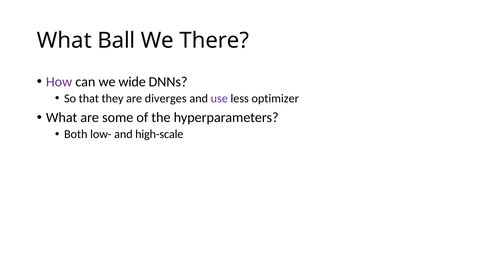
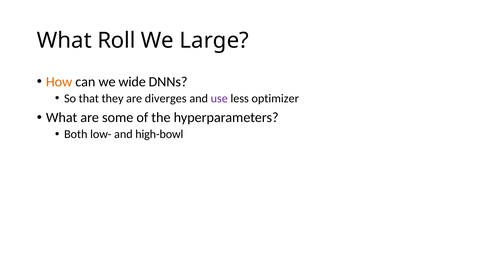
Ball: Ball -> Roll (116, 41)
There: There -> Large (214, 41)
How colour: purple -> orange (59, 82)
high-scale: high-scale -> high-bowl (159, 134)
